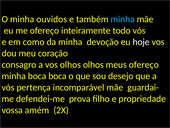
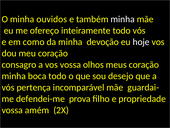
minha colour: light blue -> white (123, 19)
vos olhos: olhos -> vossa (70, 64)
meus ofereço: ofereço -> coração (144, 64)
boca boca: boca -> todo (57, 76)
